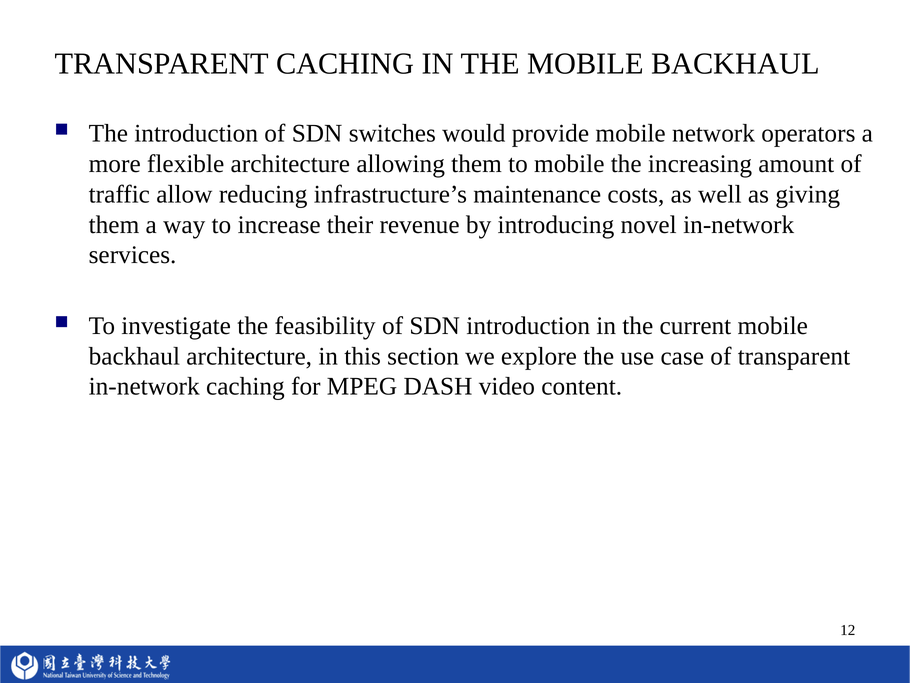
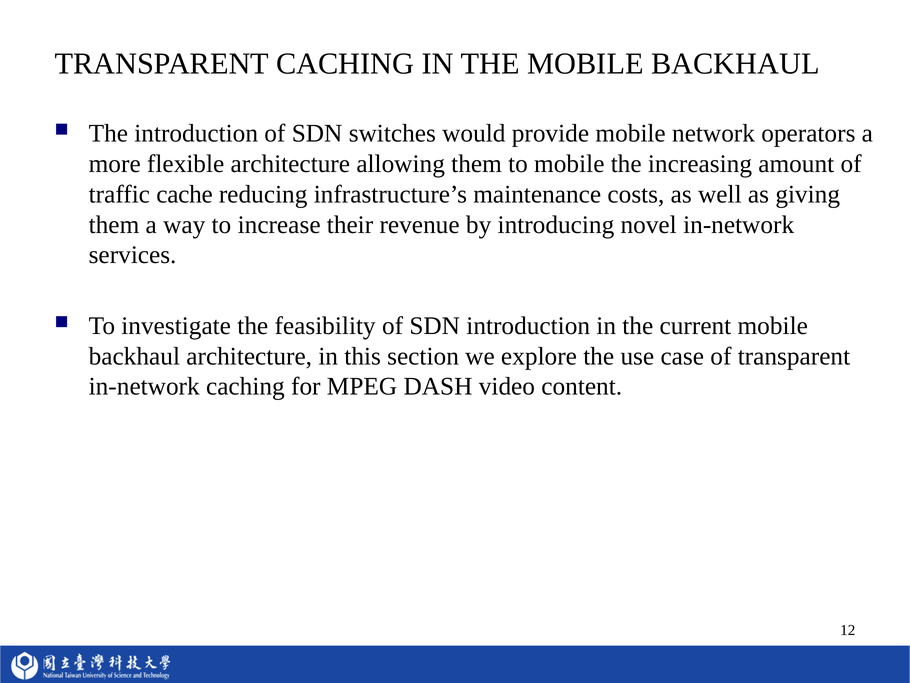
allow: allow -> cache (185, 194)
